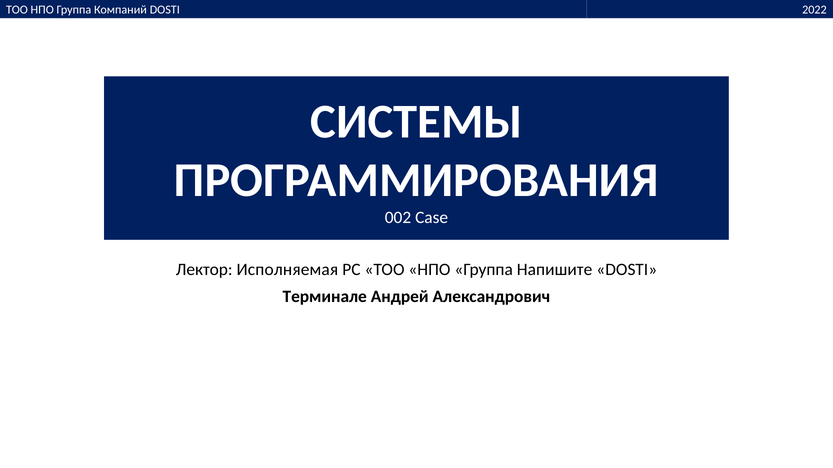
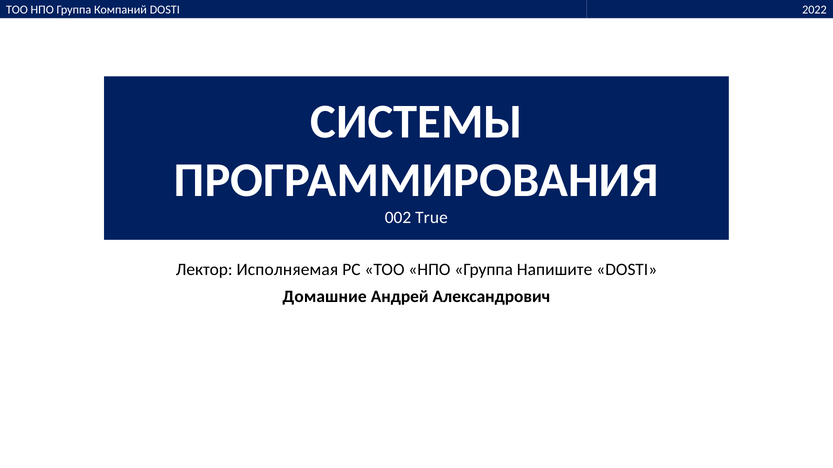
Case: Case -> True (431, 218)
Терминале: Терминале -> Домашние (325, 297)
